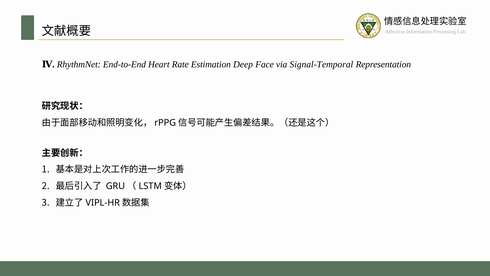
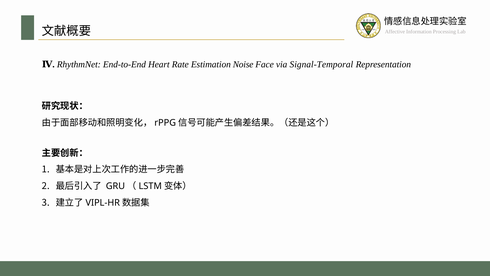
Deep: Deep -> Noise (243, 64)
